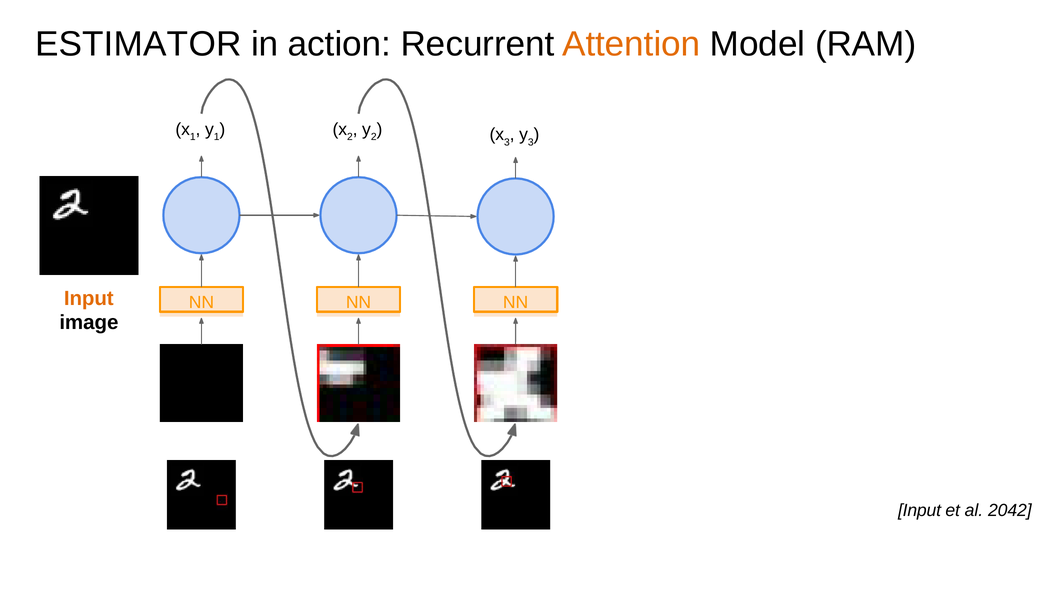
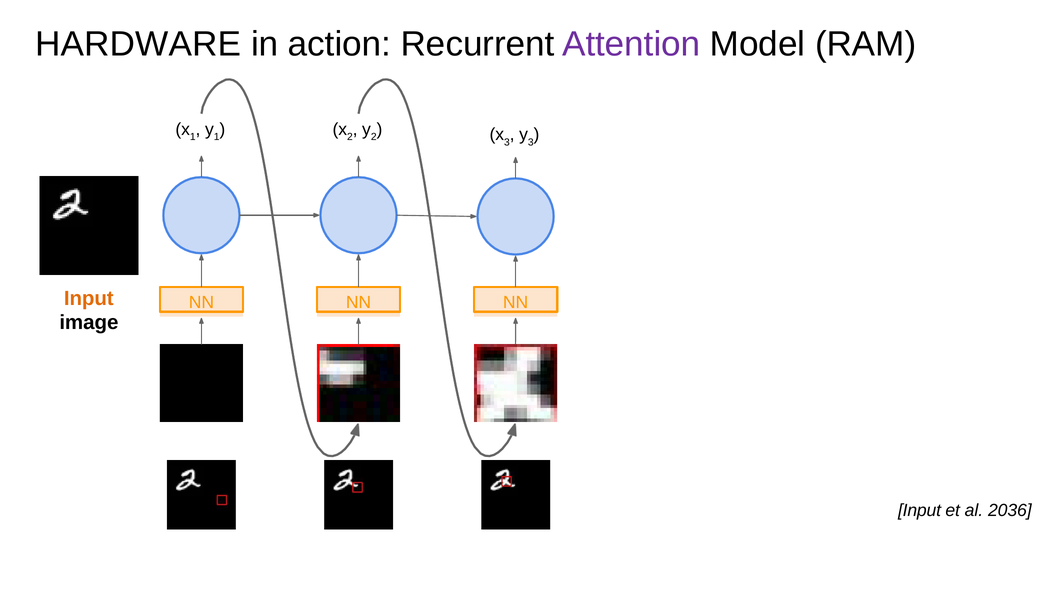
ESTIMATOR: ESTIMATOR -> HARDWARE (138, 44)
Attention colour: orange -> purple (631, 44)
2042: 2042 -> 2036 (1010, 511)
